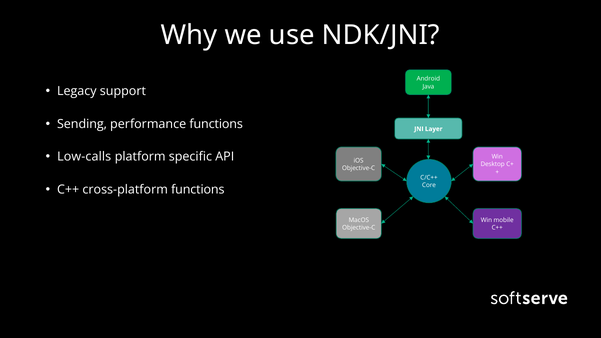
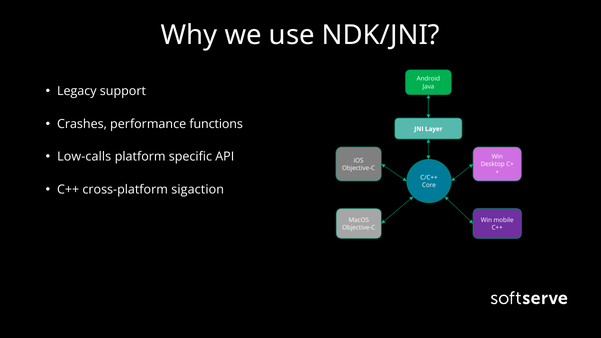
Sending: Sending -> Crashes (82, 124)
cross-platform functions: functions -> sigaction (198, 190)
